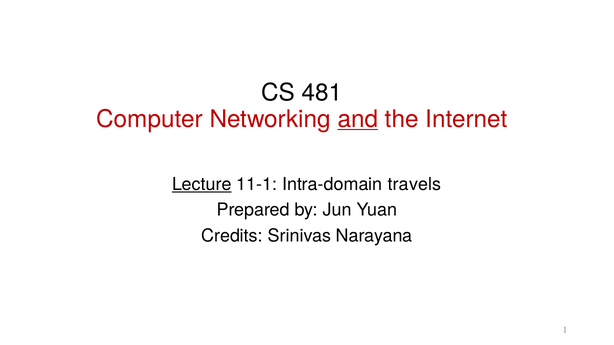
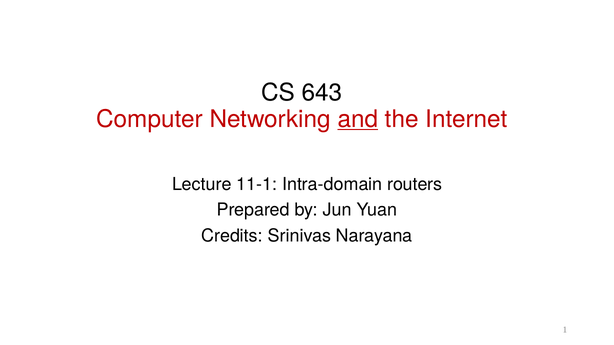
481: 481 -> 643 (322, 93)
Lecture underline: present -> none (202, 185)
travels: travels -> routers (415, 185)
